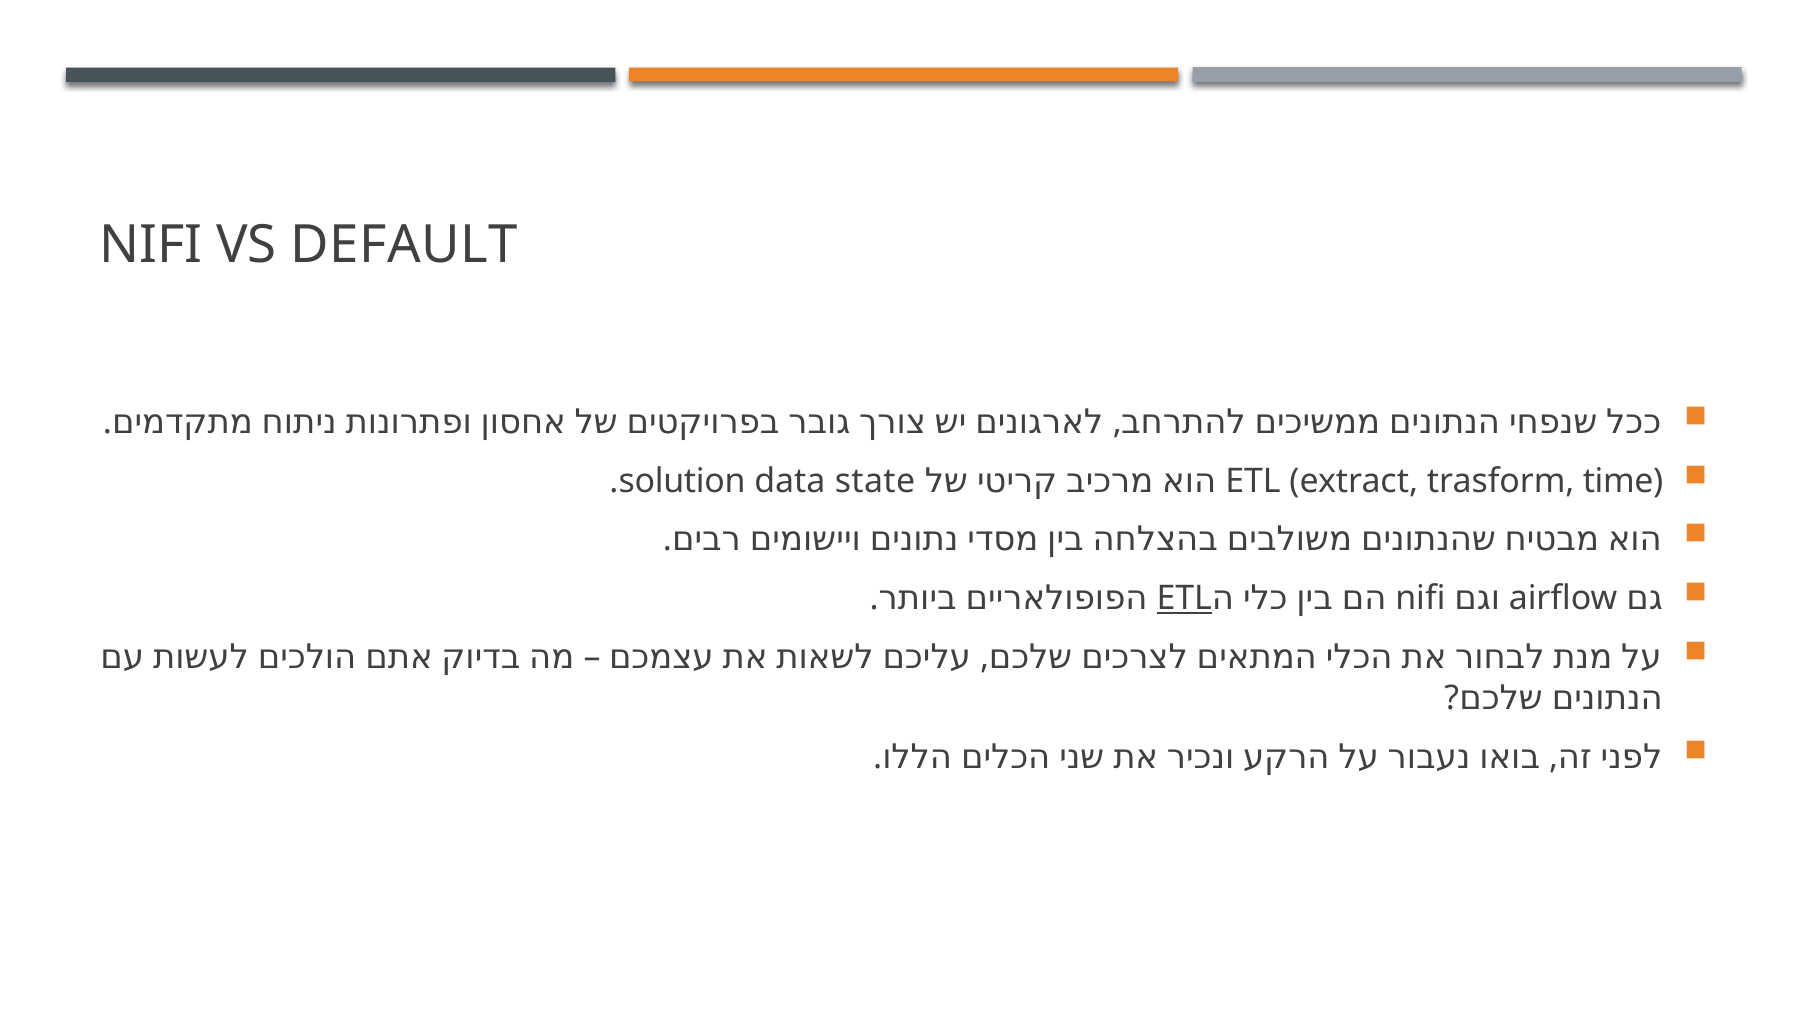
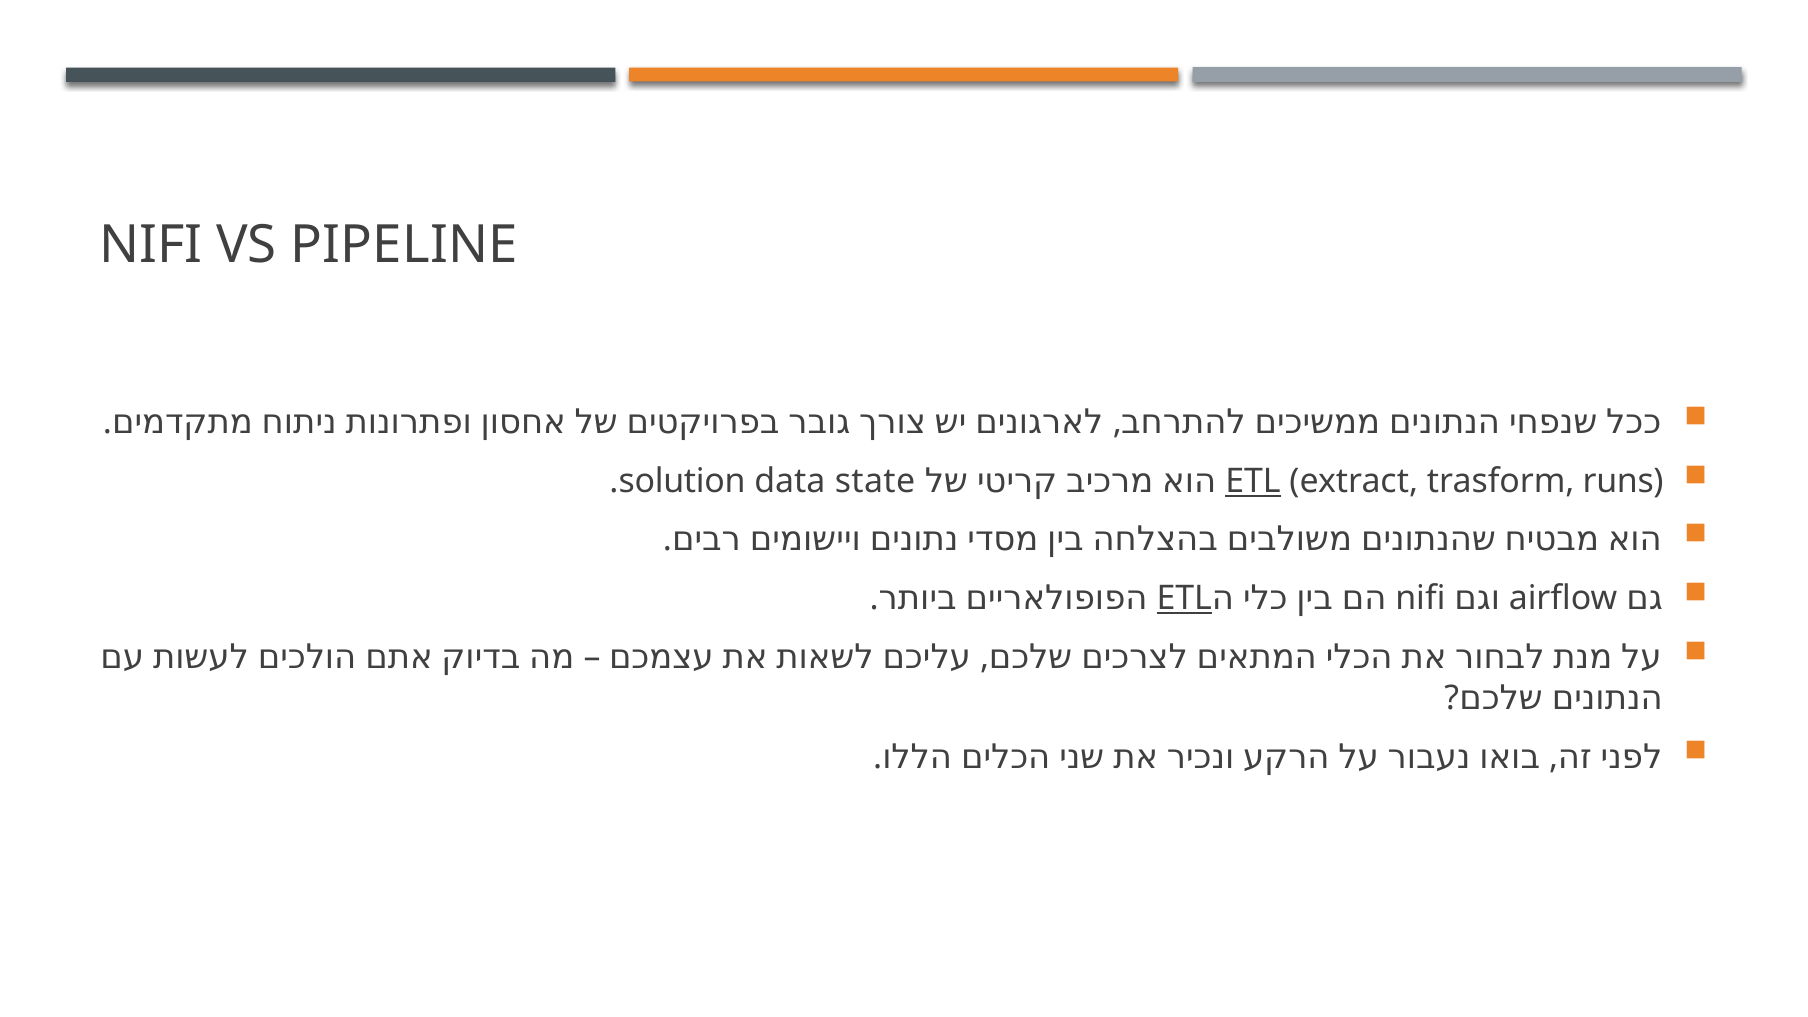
DEFAULT: DEFAULT -> PIPELINE (404, 246)
ETL underline: none -> present (1253, 481)
time: time -> runs (1623, 481)
